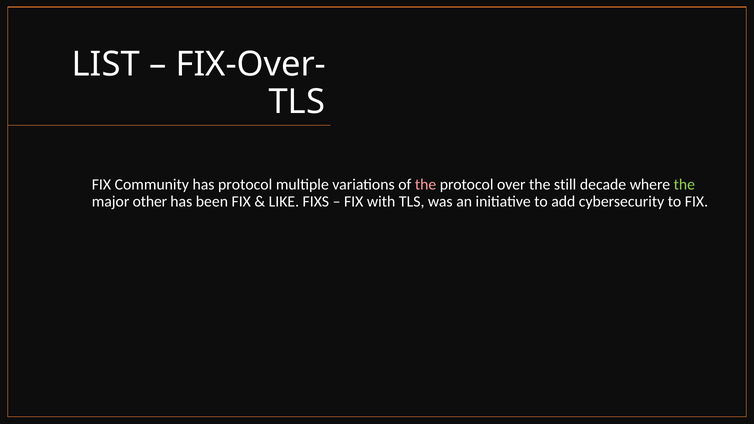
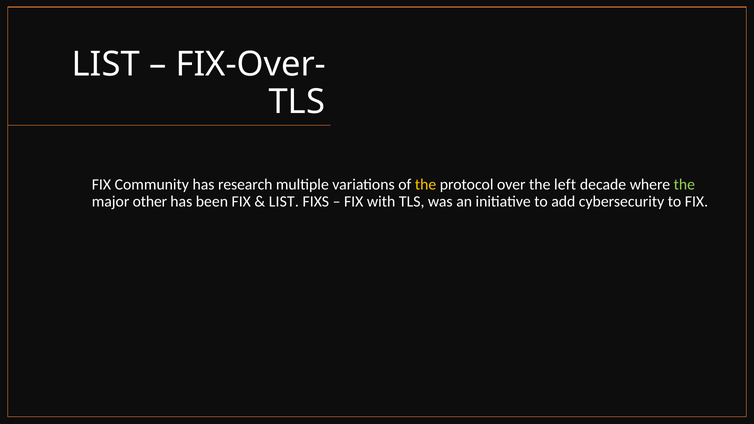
has protocol: protocol -> research (245, 184)
the colour: pink -> yellow (426, 184)
still: still -> left (565, 184)
LIKE: LIKE -> LIST (284, 201)
